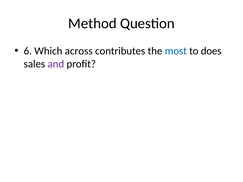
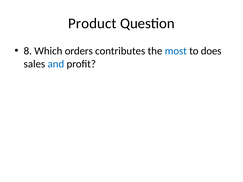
Method: Method -> Product (92, 24)
6: 6 -> 8 (28, 51)
across: across -> orders (79, 51)
and colour: purple -> blue (56, 64)
